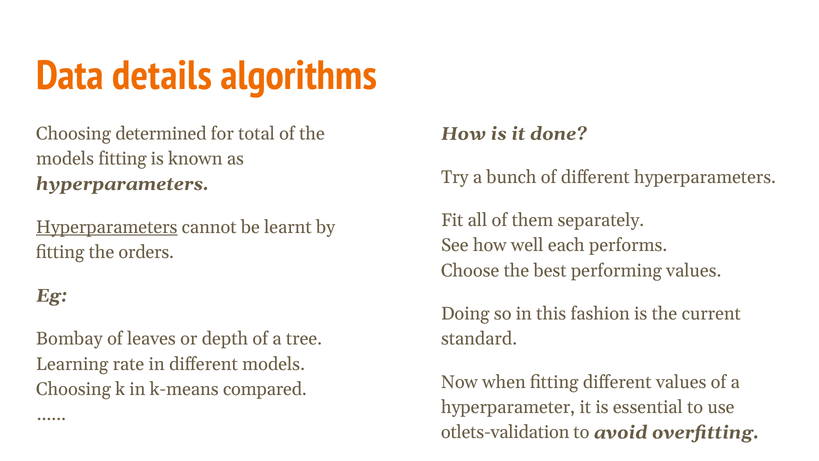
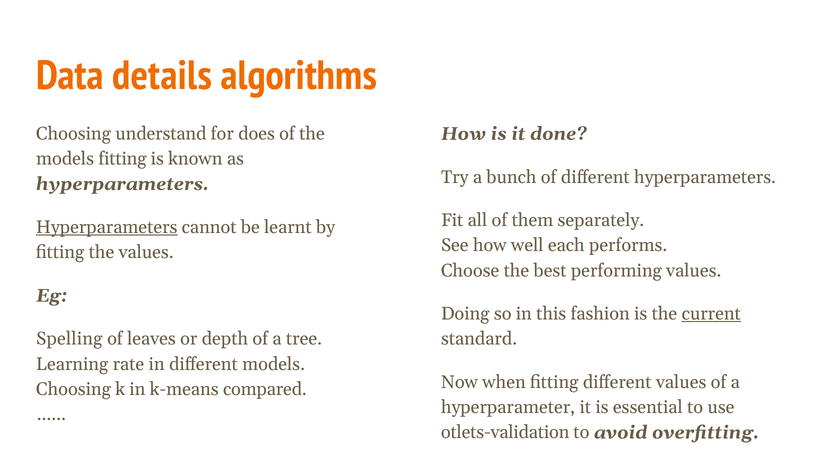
determined: determined -> understand (161, 134)
total: total -> does (257, 134)
the orders: orders -> values (146, 252)
current underline: none -> present (711, 314)
Bombay: Bombay -> Spelling (69, 339)
